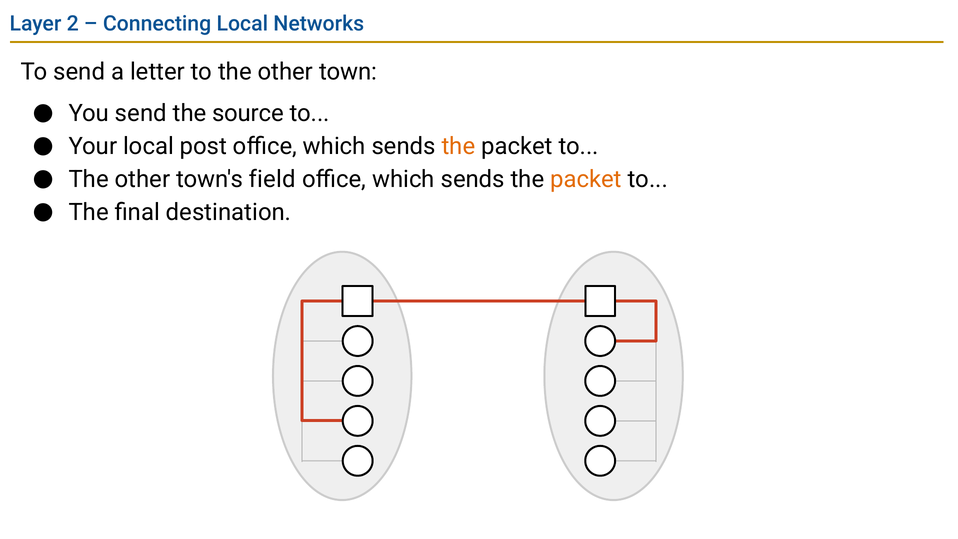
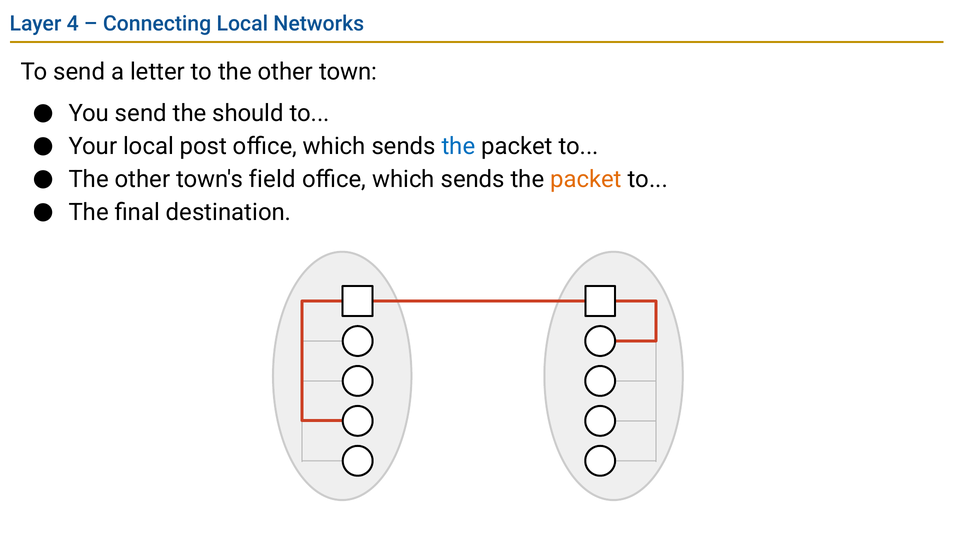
2: 2 -> 4 (73, 24)
source: source -> should (248, 113)
the colour: orange -> blue (458, 146)
